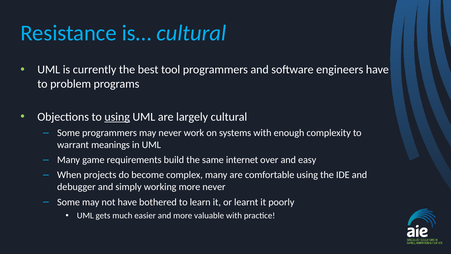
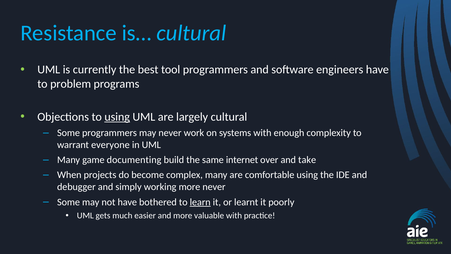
meanings: meanings -> everyone (110, 145)
requirements: requirements -> documenting (134, 160)
easy: easy -> take (307, 160)
learn underline: none -> present (200, 202)
